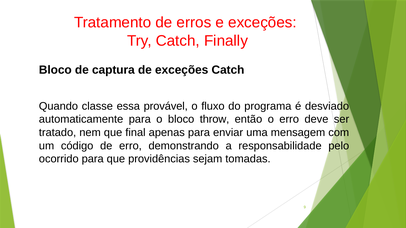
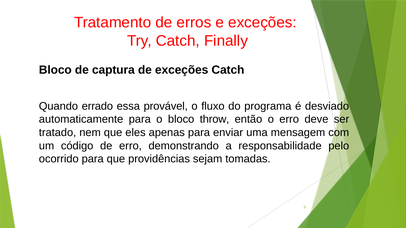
classe: classe -> errado (97, 106)
final: final -> eles (135, 133)
